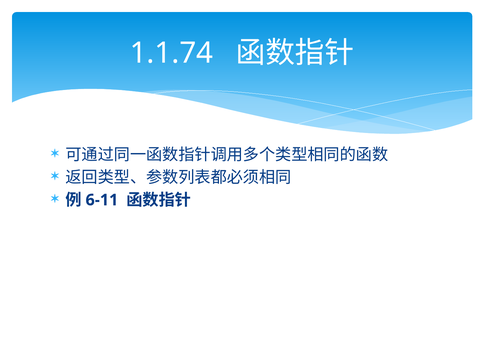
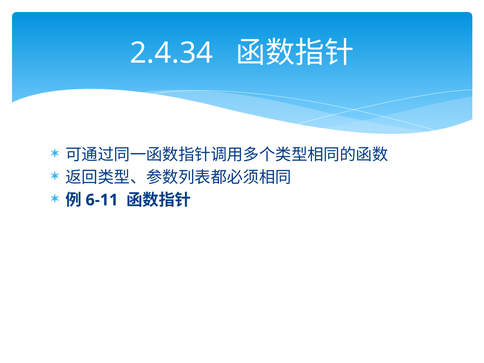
1.1.74: 1.1.74 -> 2.4.34 (171, 53)
